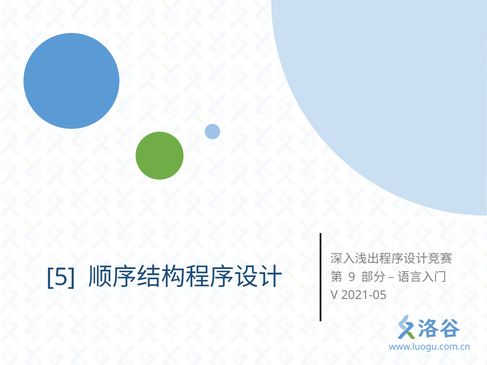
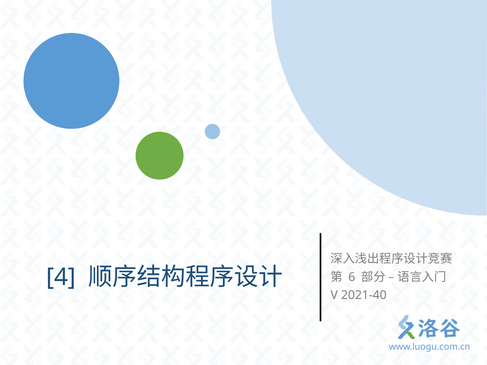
5: 5 -> 4 (61, 277)
9: 9 -> 6 (352, 277)
2021-05: 2021-05 -> 2021-40 (364, 296)
